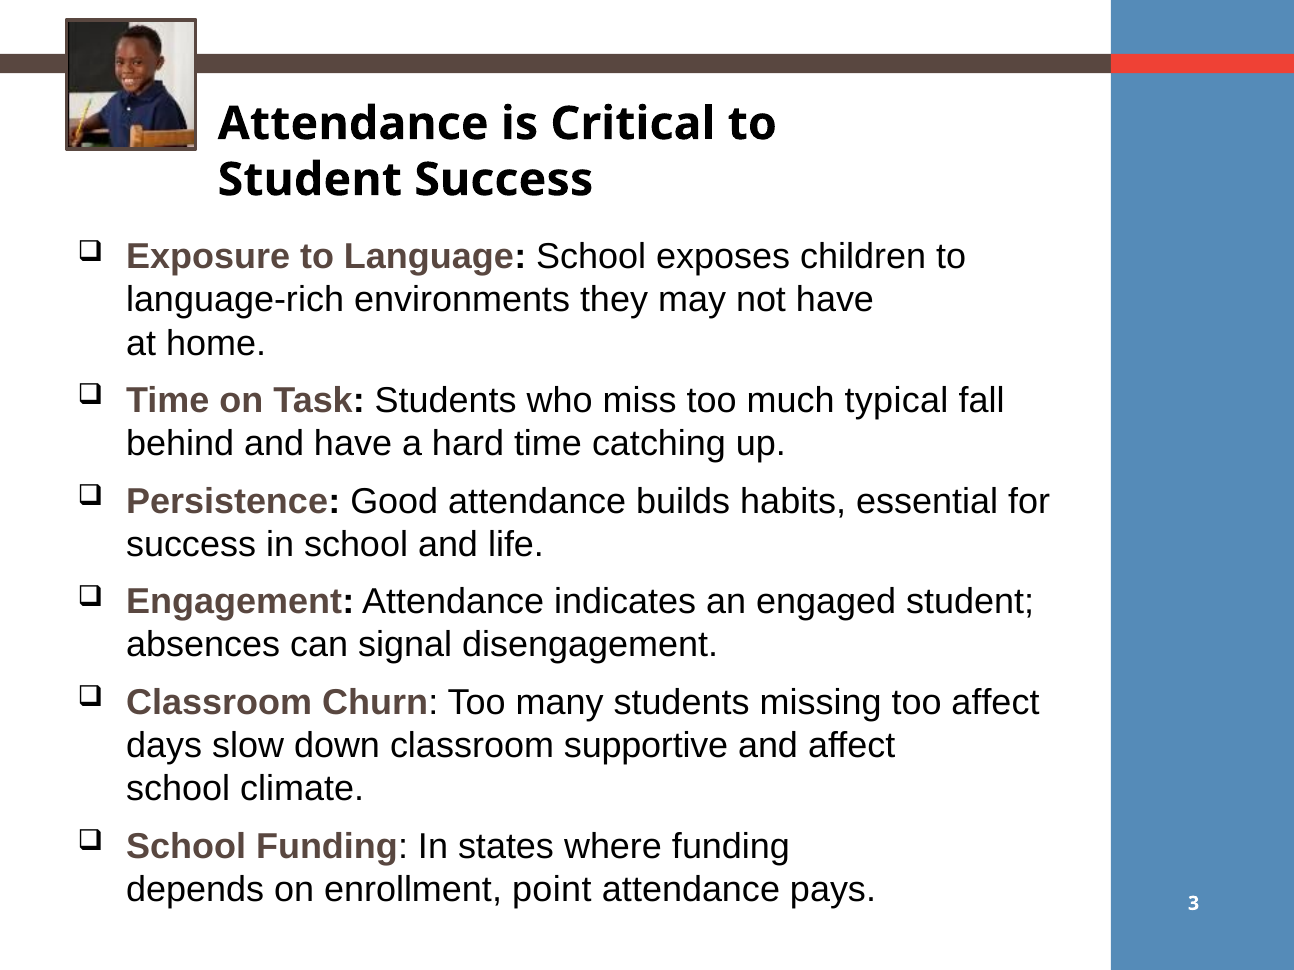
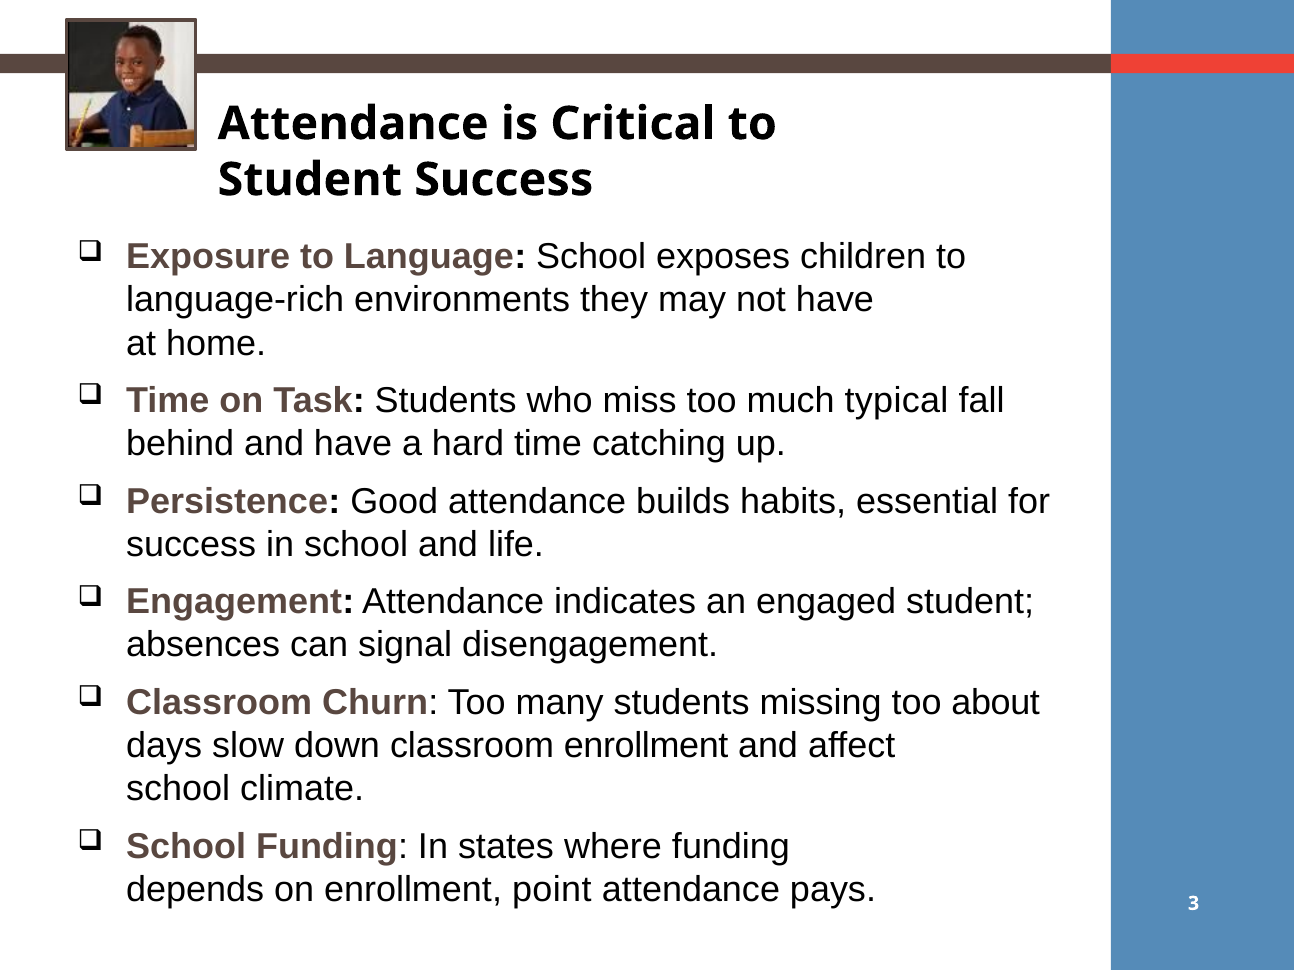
too affect: affect -> about (996, 703)
classroom supportive: supportive -> enrollment (646, 746)
